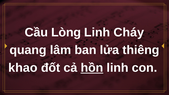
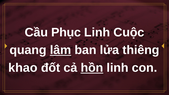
Lòng: Lòng -> Phục (66, 32)
Cháy: Cháy -> Cuộc (129, 32)
lâm underline: none -> present (60, 50)
